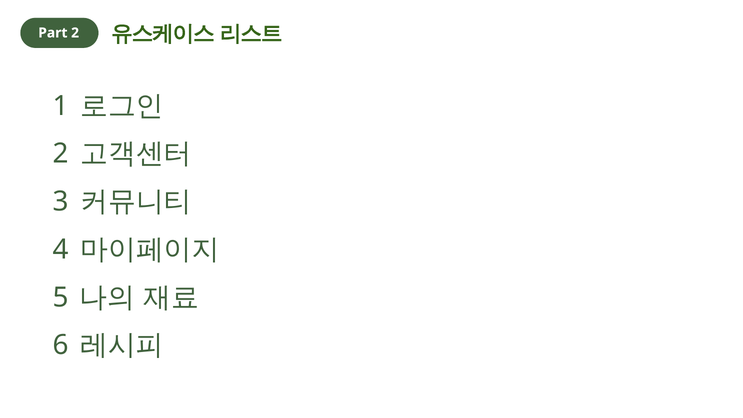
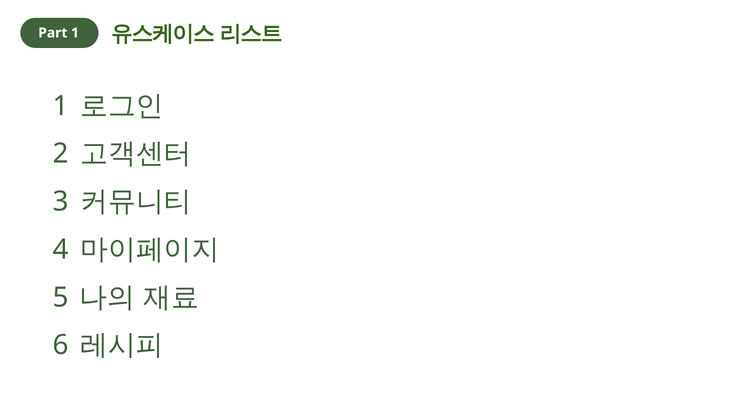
Part 2: 2 -> 1 (75, 33)
